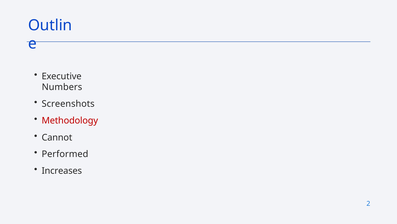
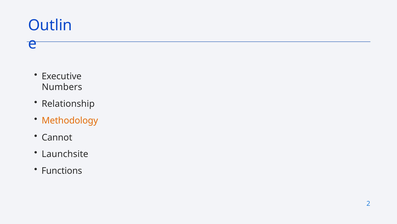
Screenshots: Screenshots -> Relationship (68, 104)
Methodology colour: red -> orange (70, 120)
Performed: Performed -> Launchsite (65, 154)
Increases: Increases -> Functions (62, 170)
